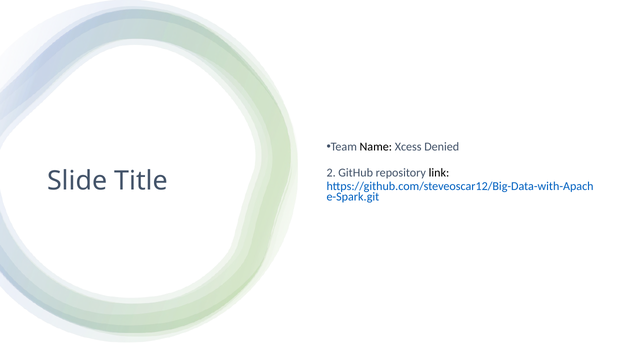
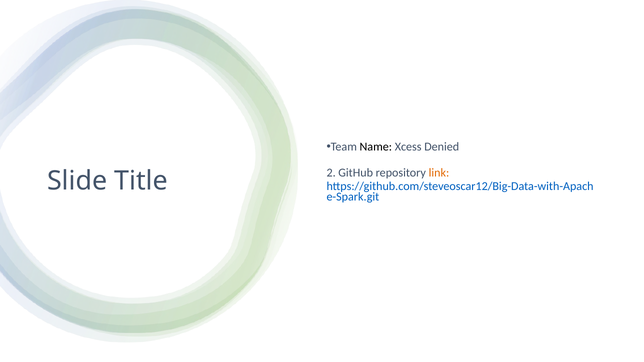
link colour: black -> orange (439, 173)
